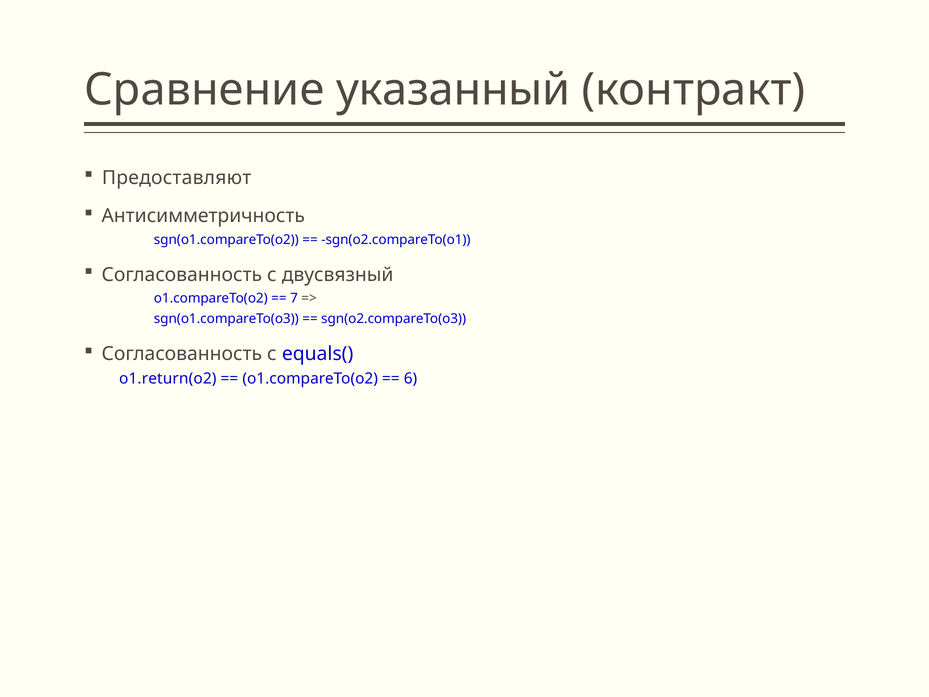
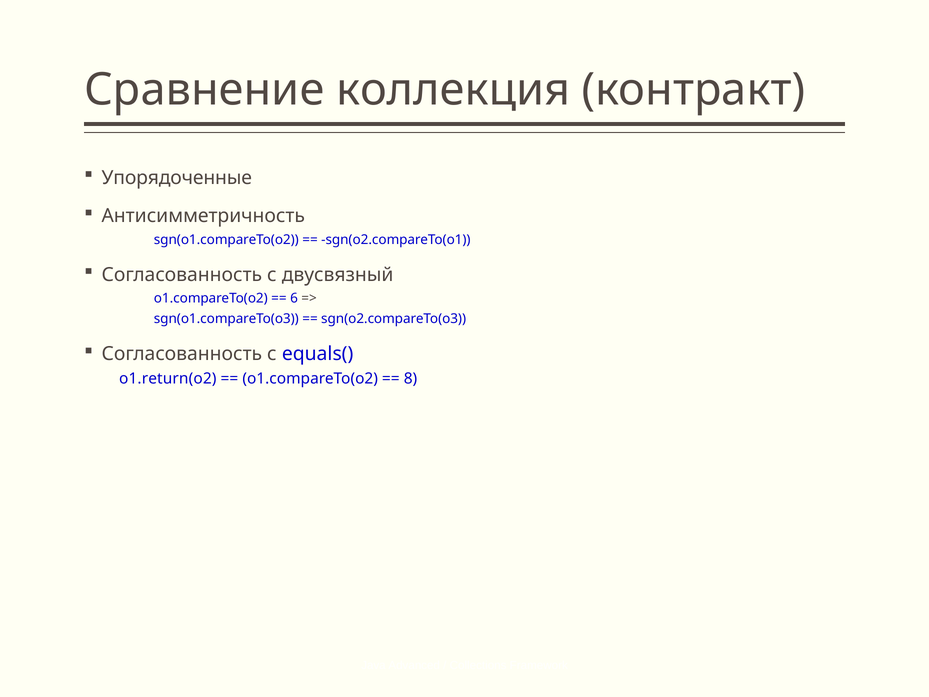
указанный: указанный -> коллекция (453, 90)
Предоставляют: Предоставляют -> Упорядоченные (177, 178)
7: 7 -> 6 (294, 298)
6: 6 -> 8 (410, 379)
